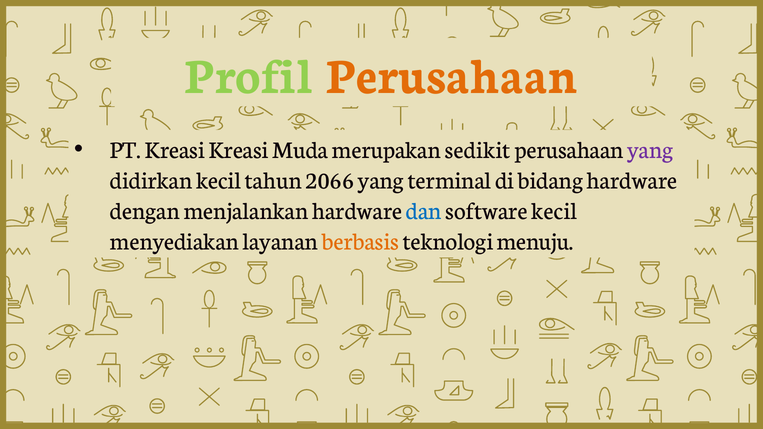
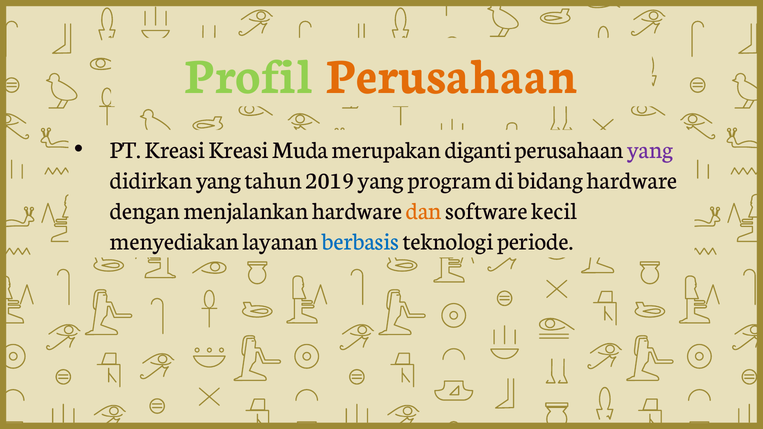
sedikit: sedikit -> diganti (478, 150)
didirkan kecil: kecil -> yang (219, 180)
2066: 2066 -> 2019 (330, 180)
terminal: terminal -> program (450, 180)
dan colour: blue -> orange (424, 211)
berbasis colour: orange -> blue (360, 241)
menuju: menuju -> periode (535, 241)
